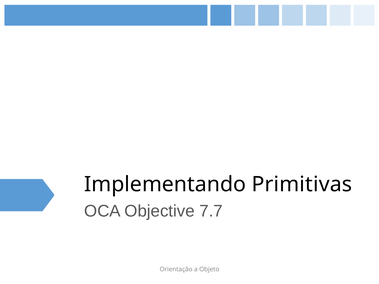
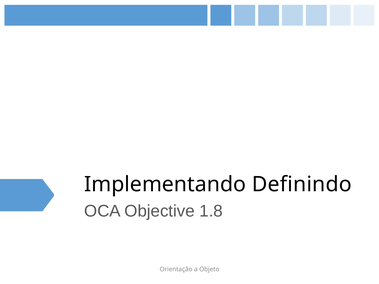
Primitivas: Primitivas -> Definindo (302, 184)
7.7: 7.7 -> 1.8 (211, 211)
